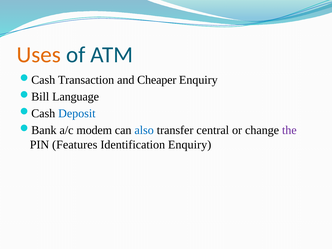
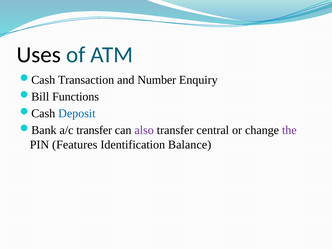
Uses colour: orange -> black (39, 55)
Cheaper: Cheaper -> Number (157, 80)
Language: Language -> Functions (76, 97)
a/c modem: modem -> transfer (94, 130)
also colour: blue -> purple (144, 130)
Identification Enquiry: Enquiry -> Balance (190, 145)
